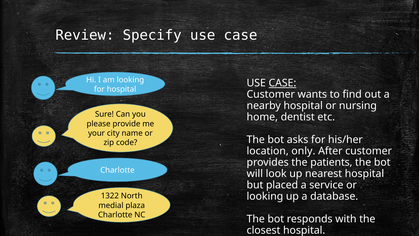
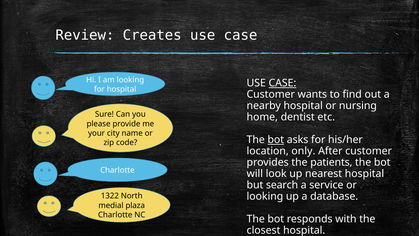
Specify: Specify -> Creates (152, 35)
bot underline: none -> present (276, 140)
placed: placed -> search (282, 185)
